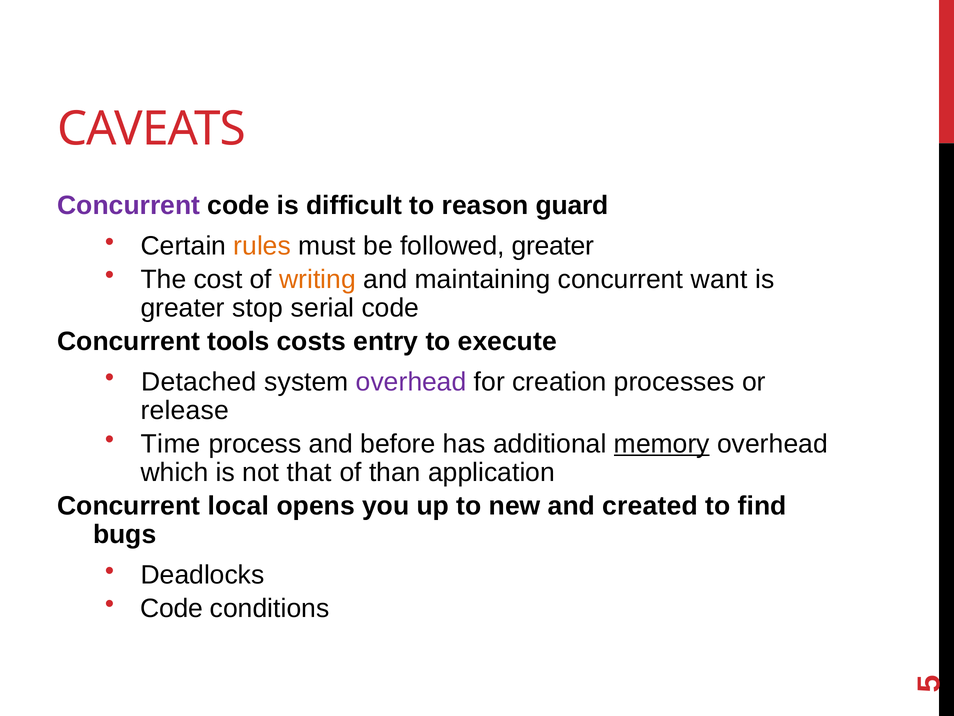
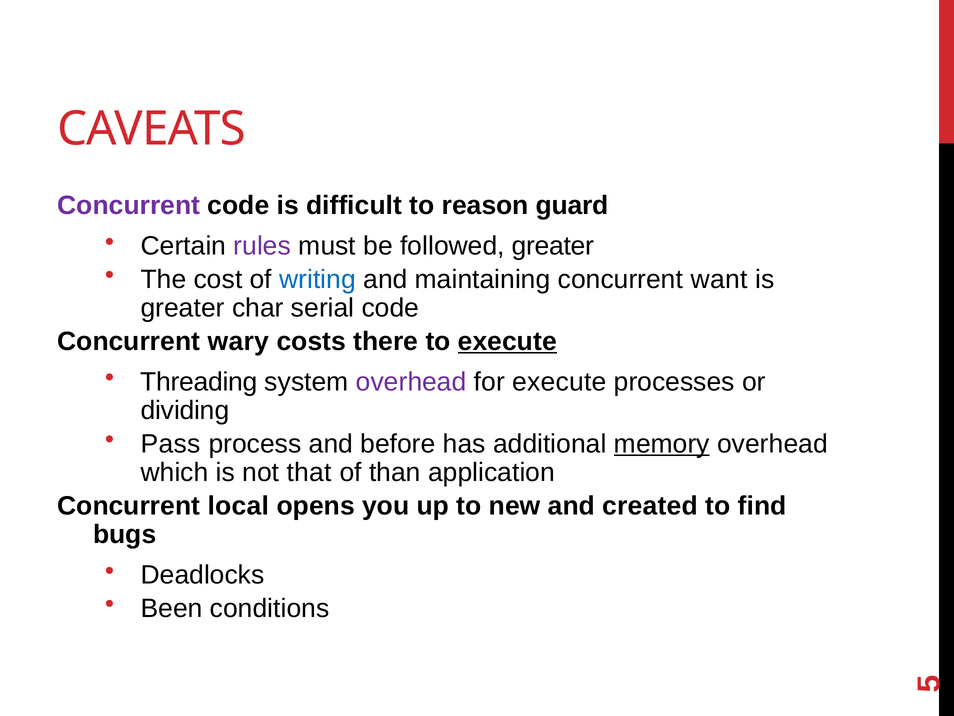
rules colour: orange -> purple (262, 246)
writing colour: orange -> blue (318, 279)
stop: stop -> char (258, 308)
tools: tools -> wary (238, 341)
entry: entry -> there (386, 341)
execute underline: none -> present (507, 341)
Detached: Detached -> Threading (199, 382)
for creation: creation -> execute (559, 382)
release: release -> dividing (185, 410)
Time: Time -> Pass (171, 444)
Code: Code -> Been (172, 608)
